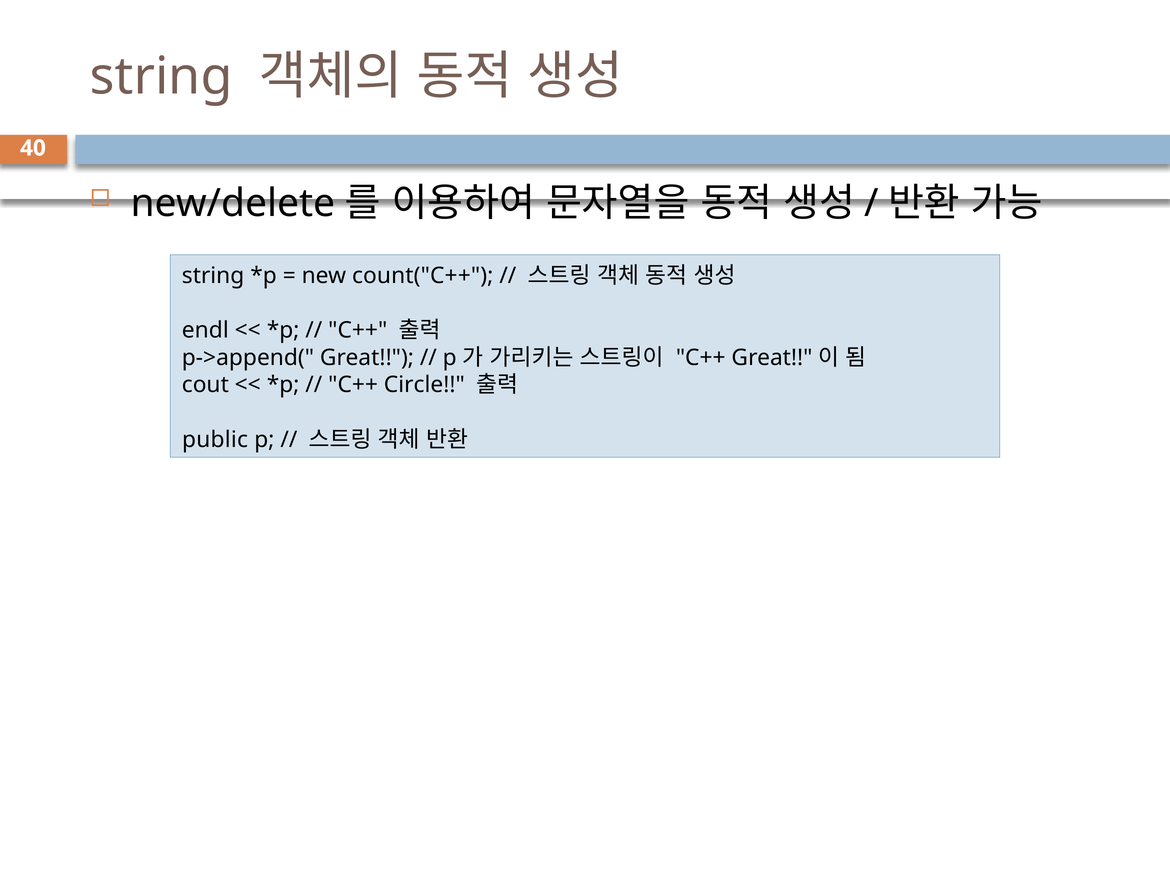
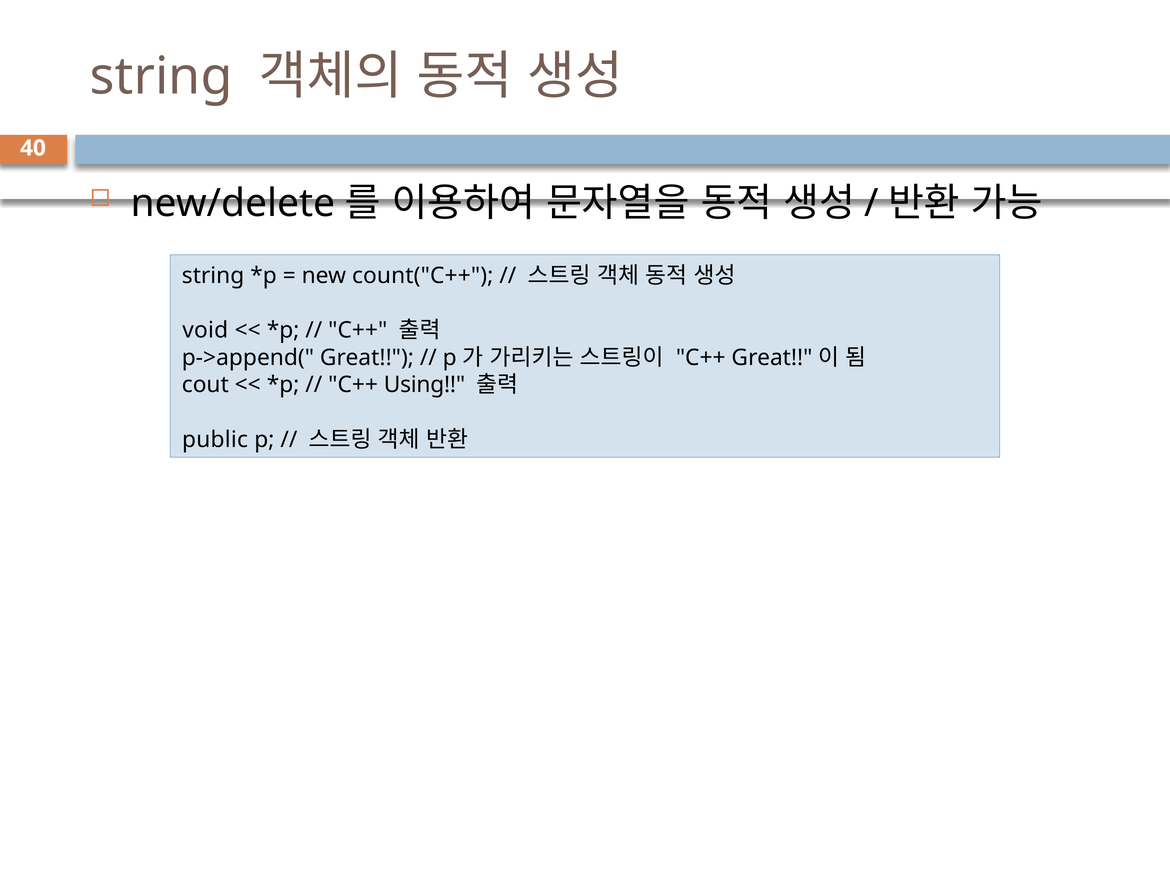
endl: endl -> void (205, 330)
Circle: Circle -> Using (424, 385)
